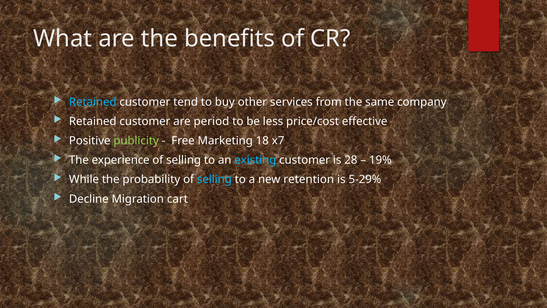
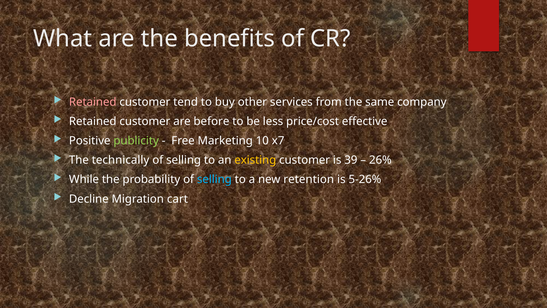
Retained colour: light blue -> pink (93, 102)
period: period -> before (211, 121)
18: 18 -> 10 (262, 141)
experience: experience -> technically (121, 160)
existing colour: light blue -> yellow (255, 160)
28: 28 -> 39 (351, 160)
19%: 19% -> 26% (380, 160)
5-29%: 5-29% -> 5-26% (365, 179)
